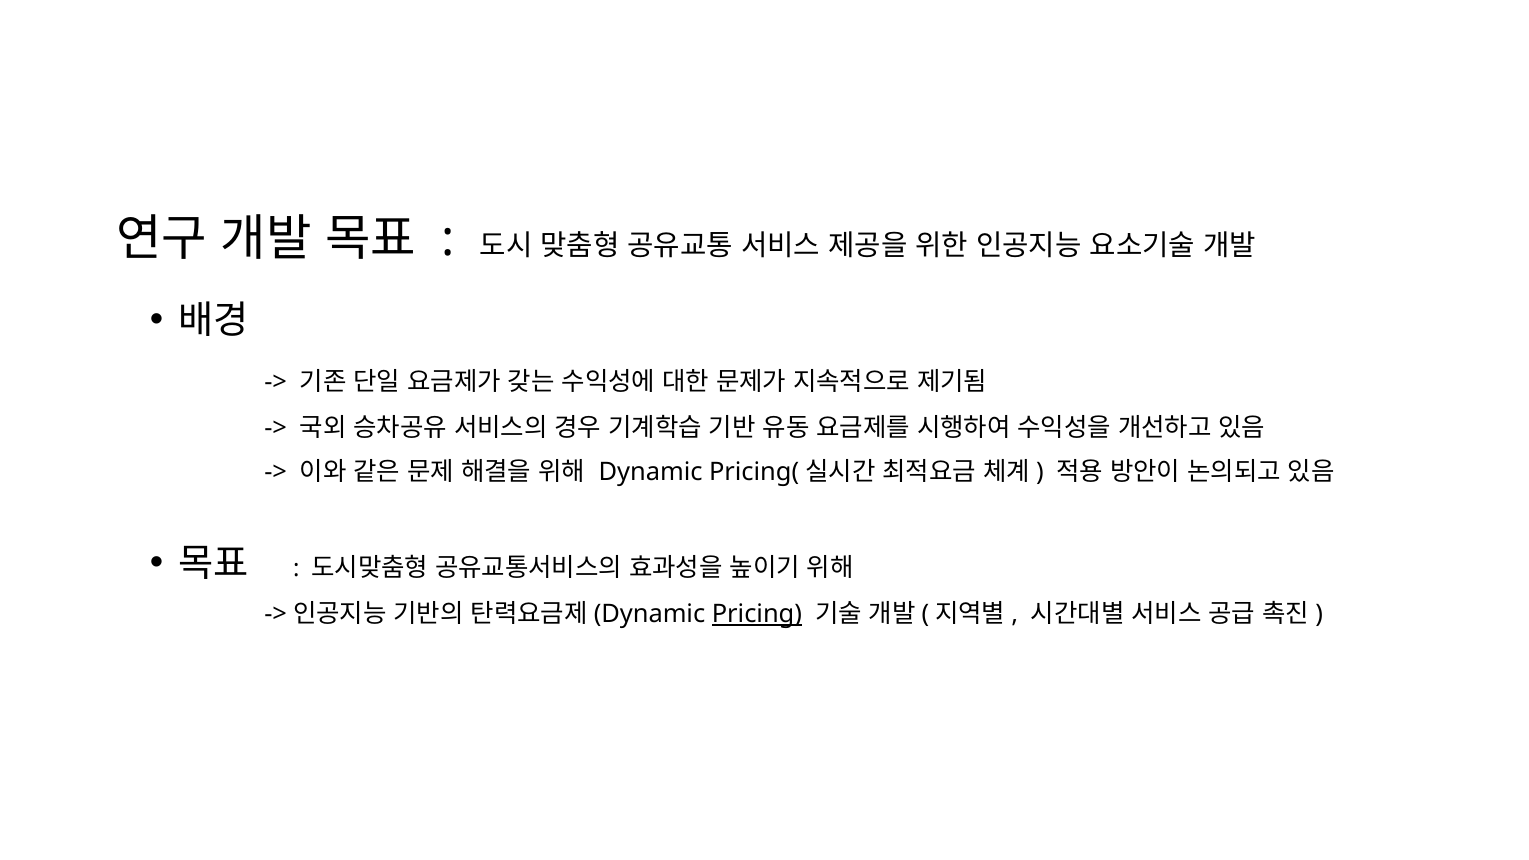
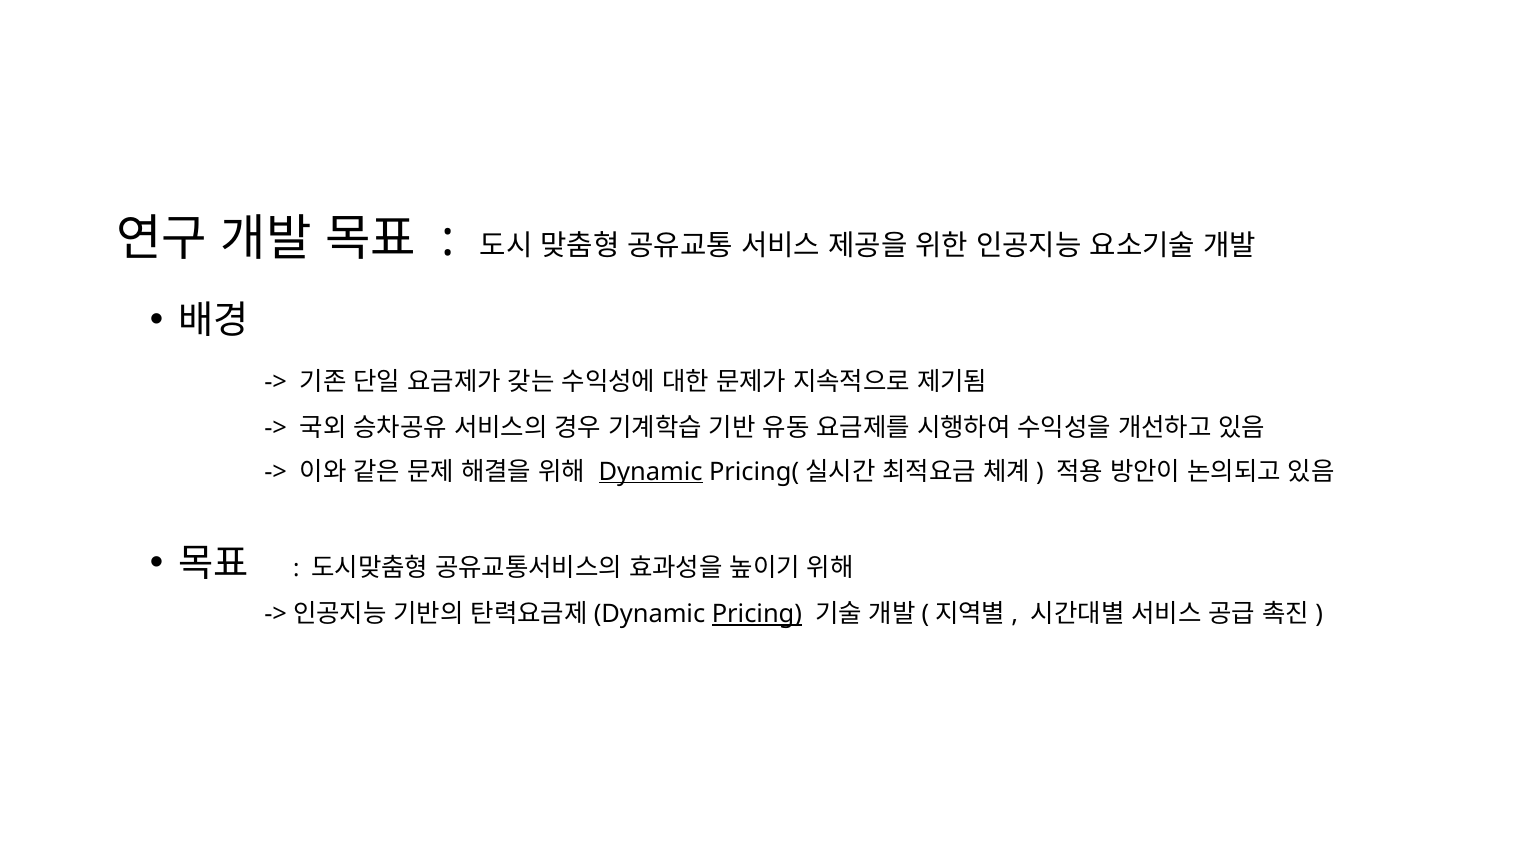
Dynamic underline: none -> present (651, 472)
